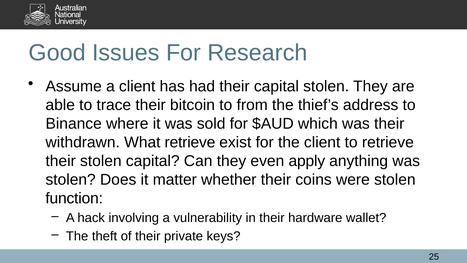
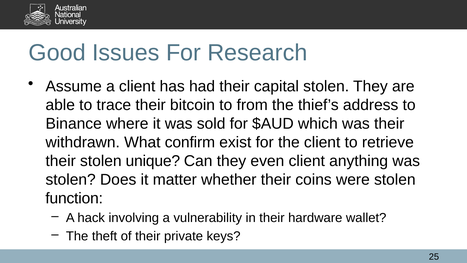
What retrieve: retrieve -> confirm (190, 142)
stolen capital: capital -> unique (153, 161)
even apply: apply -> client (307, 161)
